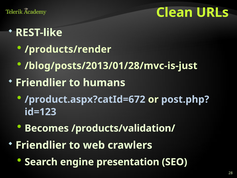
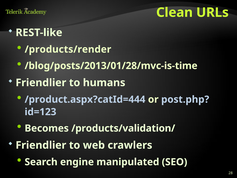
/blog/posts/2013/01/28/mvc-is-just: /blog/posts/2013/01/28/mvc-is-just -> /blog/posts/2013/01/28/mvc-is-time (111, 66)
/product.aspx?catId=672: /product.aspx?catId=672 -> /product.aspx?catId=444 (85, 99)
presentation: presentation -> manipulated (128, 162)
